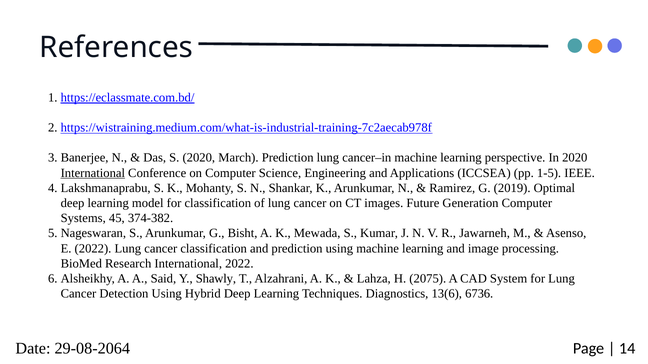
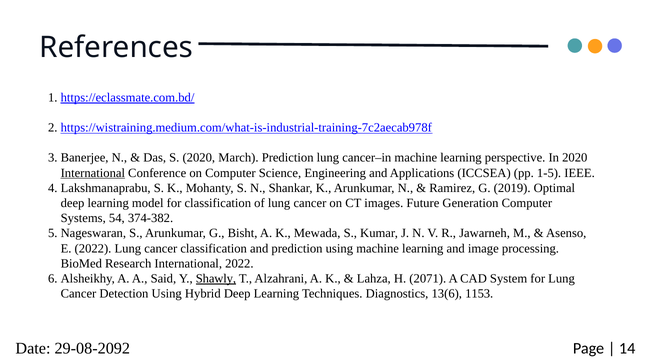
45: 45 -> 54 (117, 219)
Shawly underline: none -> present (216, 279)
2075: 2075 -> 2071 (428, 279)
6736: 6736 -> 1153 (479, 294)
29-08-2064: 29-08-2064 -> 29-08-2092 (92, 349)
